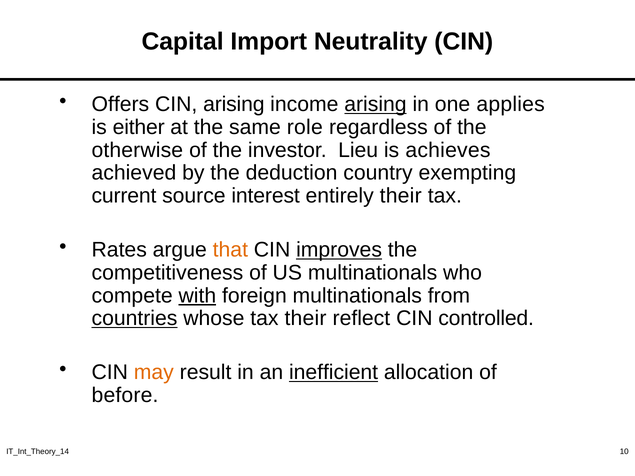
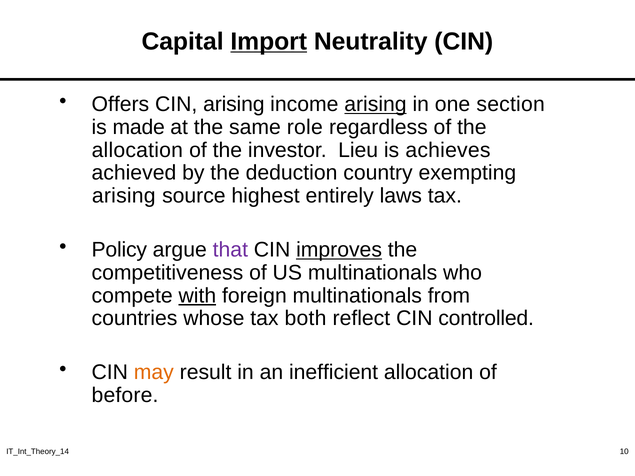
Import underline: none -> present (269, 41)
applies: applies -> section (511, 104)
either: either -> made (139, 127)
otherwise: otherwise -> allocation (137, 150)
current: current -> arising (124, 196)
interest: interest -> highest (266, 196)
entirely their: their -> laws (401, 196)
Rates: Rates -> Policy (119, 250)
that colour: orange -> purple (230, 250)
countries underline: present -> none (134, 319)
tax their: their -> both (306, 319)
inefficient underline: present -> none (334, 373)
